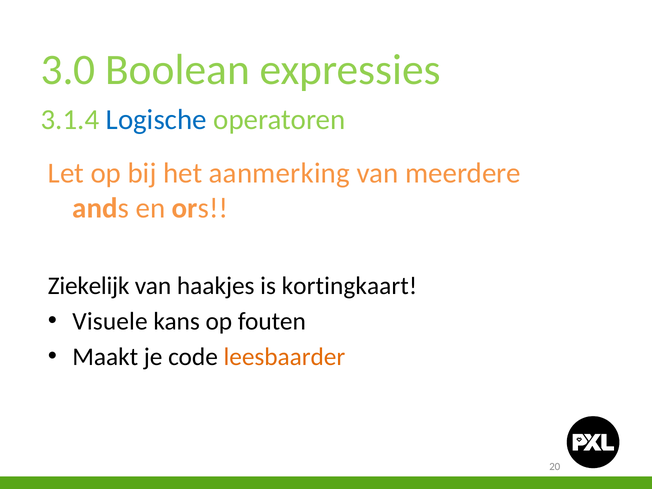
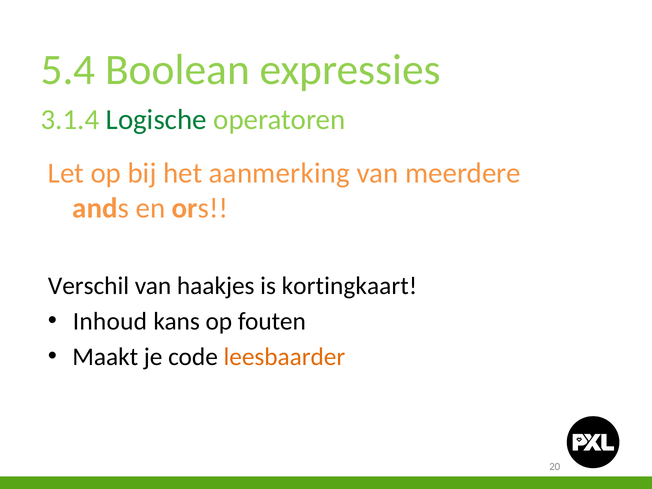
3.0: 3.0 -> 5.4 (68, 70)
Logische colour: blue -> green (156, 120)
Ziekelijk: Ziekelijk -> Verschil (89, 286)
Visuele: Visuele -> Inhoud (110, 321)
